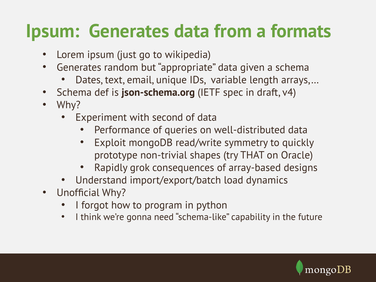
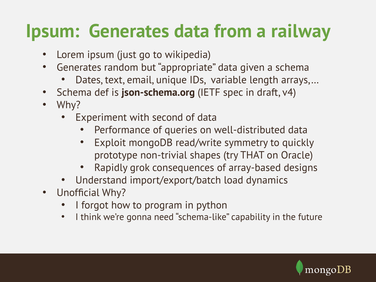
formats: formats -> railway (301, 31)
